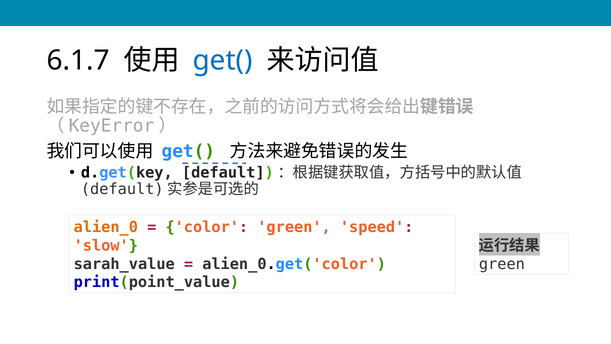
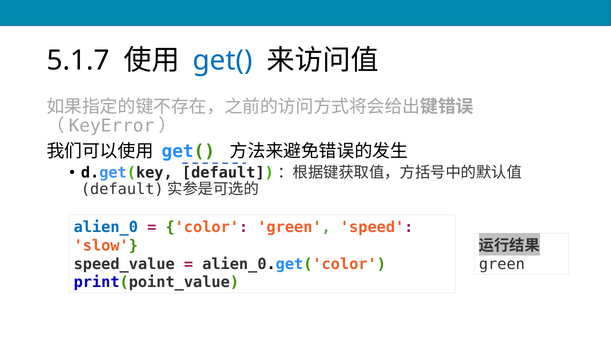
6.1.7: 6.1.7 -> 5.1.7 (78, 61)
alien_0 colour: orange -> blue (106, 227)
sarah_value: sarah_value -> speed_value (124, 264)
